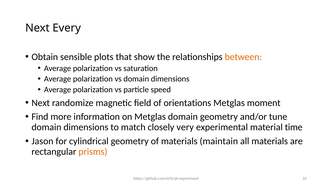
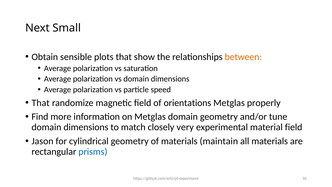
Every: Every -> Small (67, 28)
Next: Next -> That (41, 103)
moment: moment -> properly (264, 103)
material time: time -> field (294, 127)
prisms colour: orange -> blue (93, 151)
